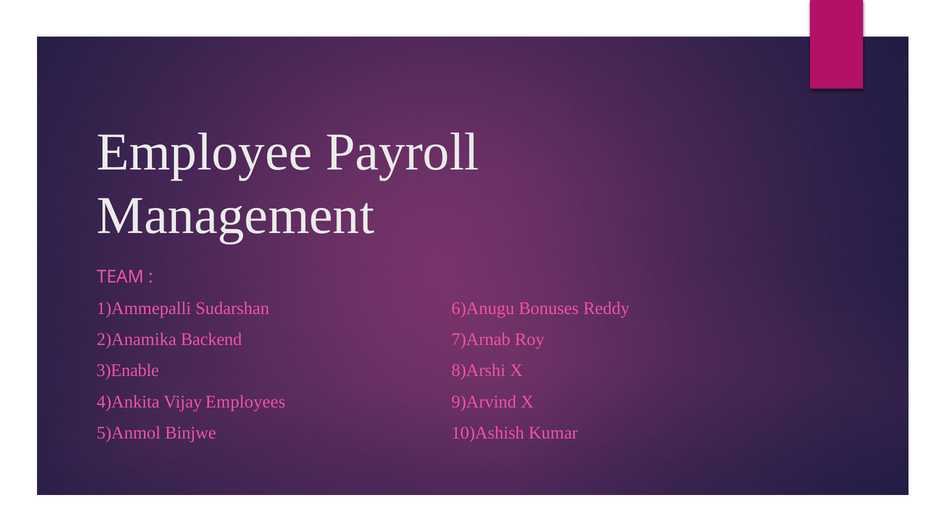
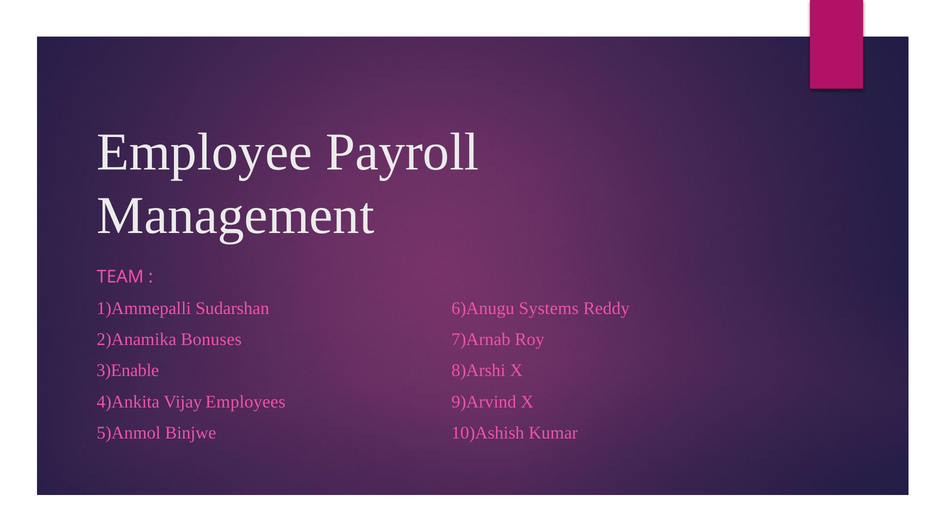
Bonuses: Bonuses -> Systems (549, 308)
Backend: Backend -> Bonuses (211, 339)
